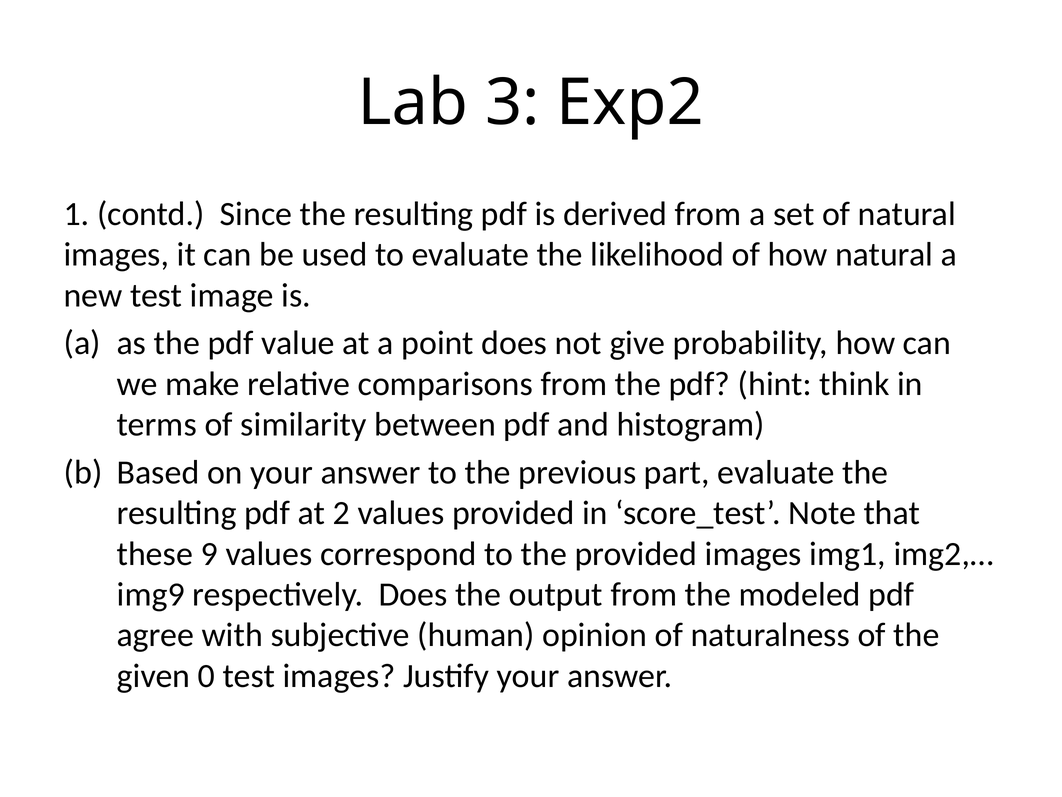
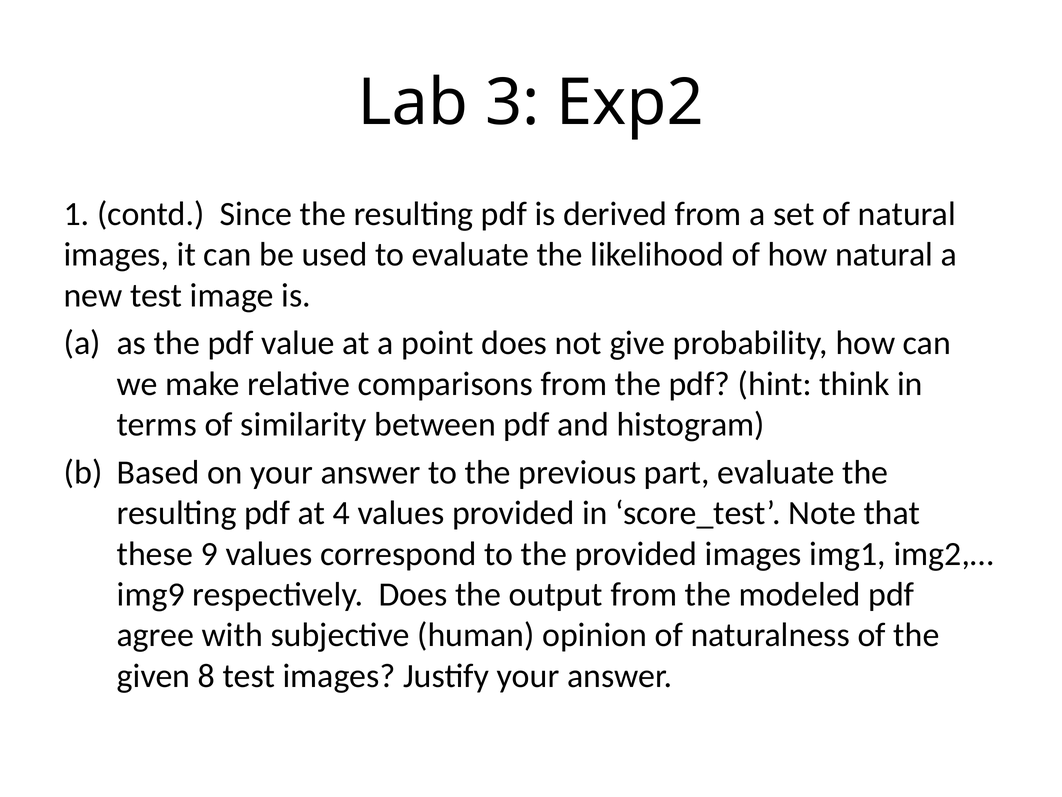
2: 2 -> 4 (341, 513)
0: 0 -> 8 (207, 676)
